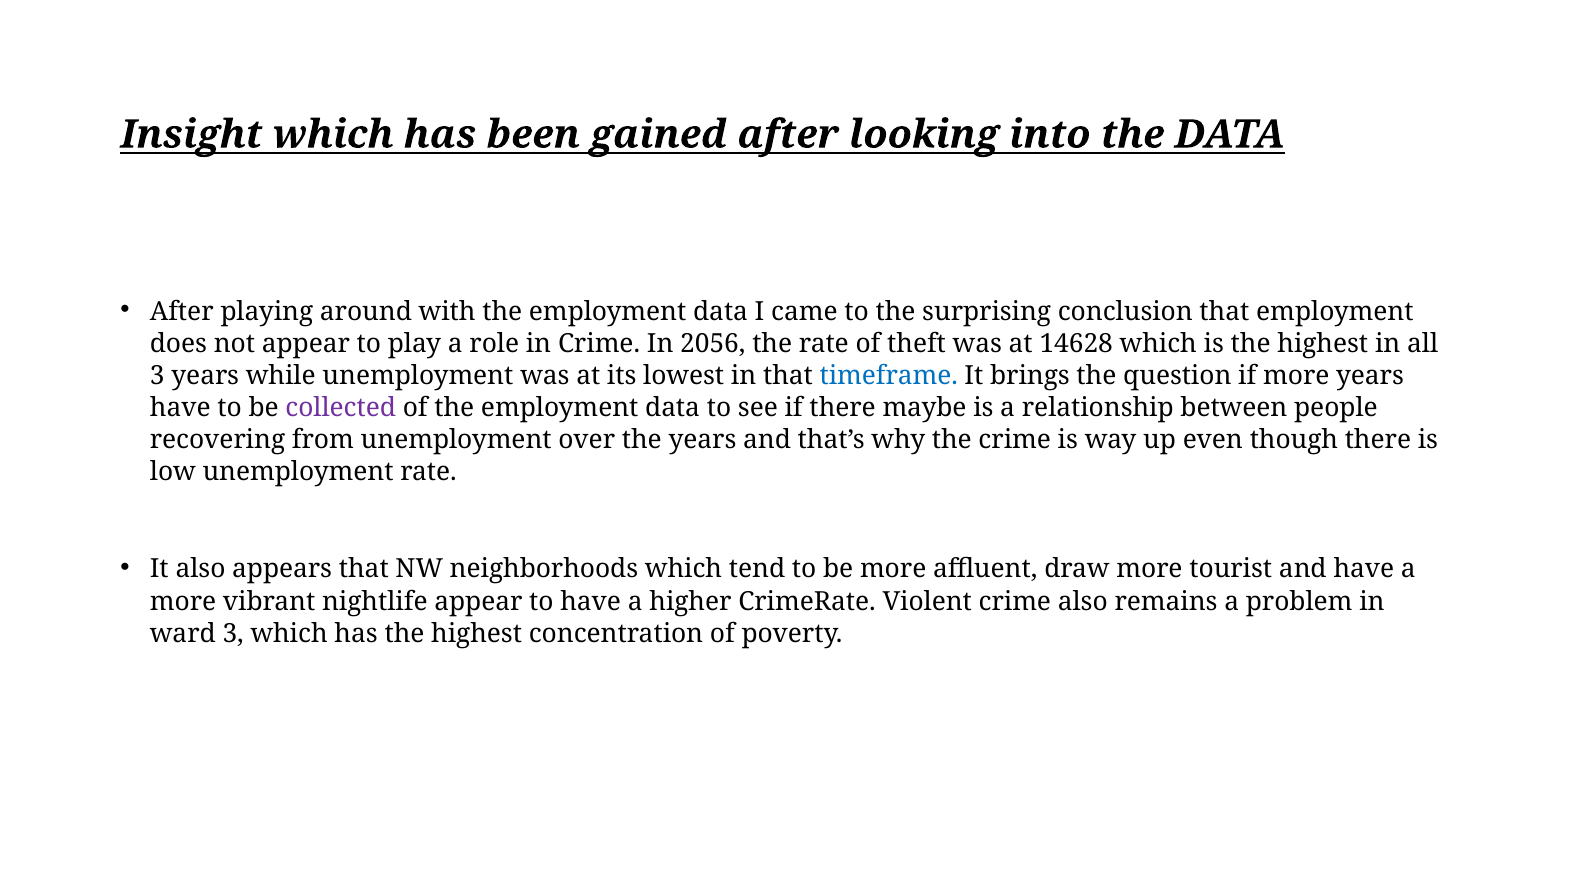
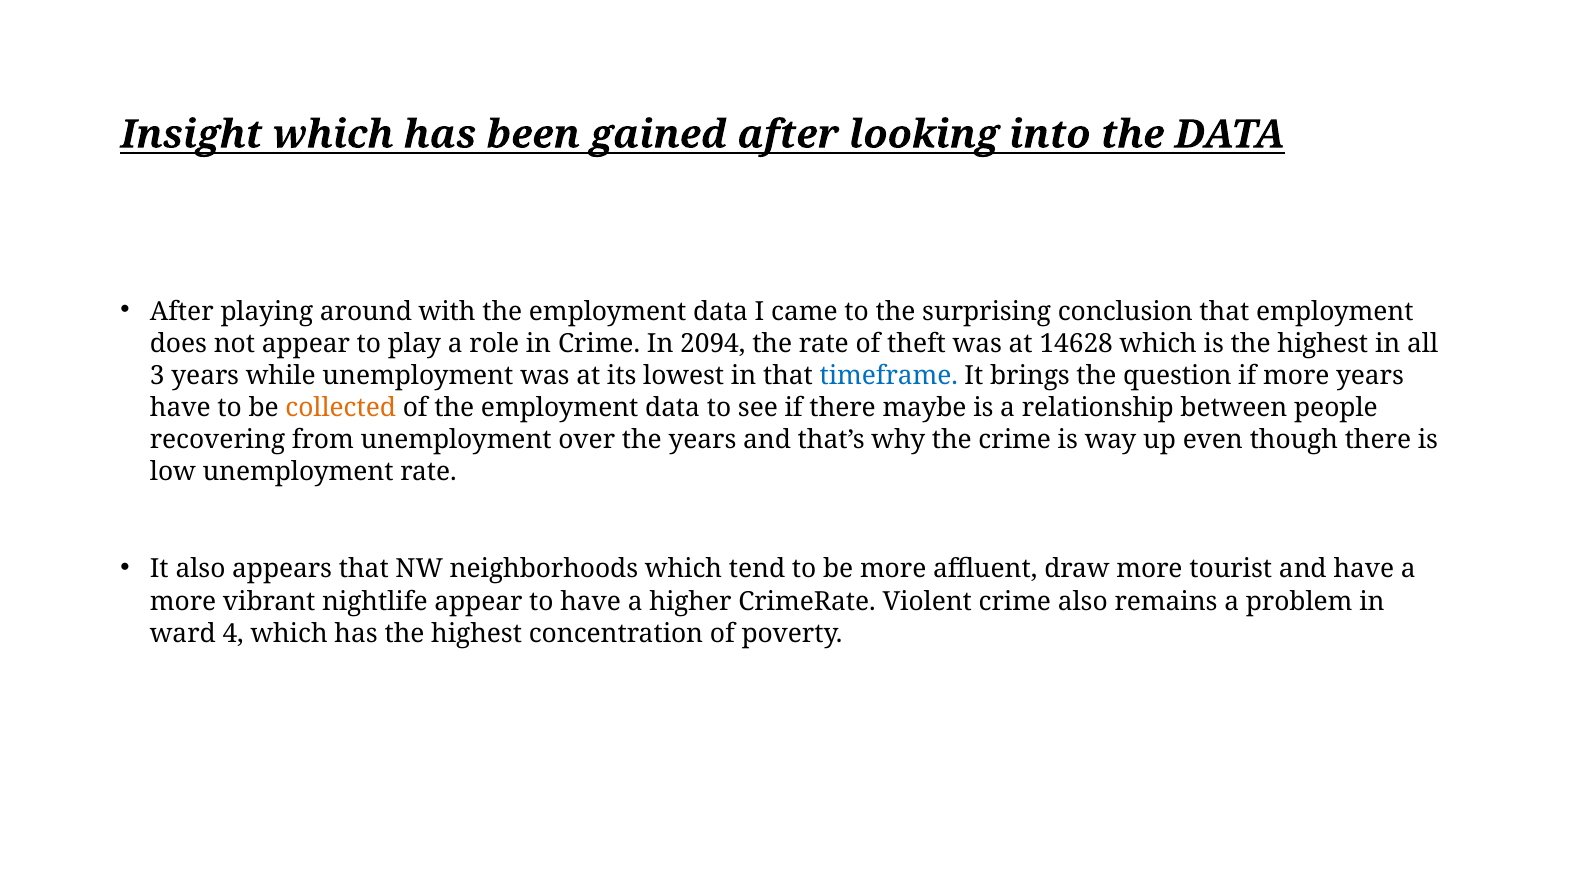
2056: 2056 -> 2094 (713, 344)
collected colour: purple -> orange (341, 408)
ward 3: 3 -> 4 (233, 634)
